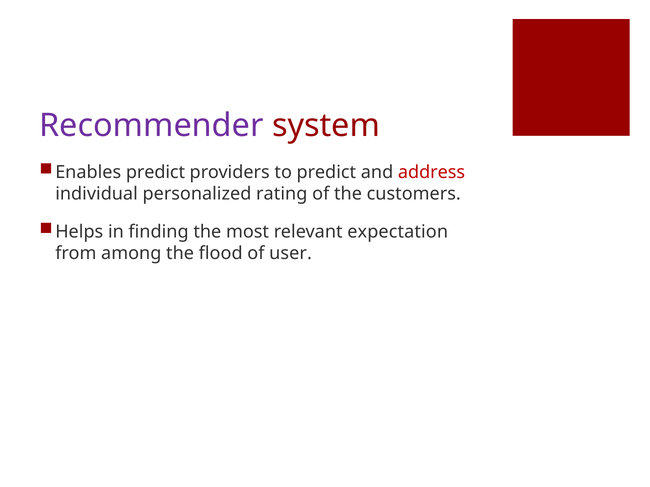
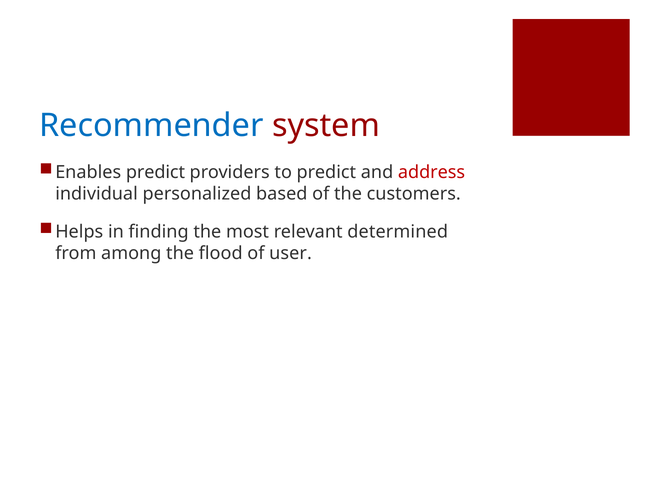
Recommender colour: purple -> blue (151, 126)
rating: rating -> based (282, 194)
expectation: expectation -> determined (398, 232)
